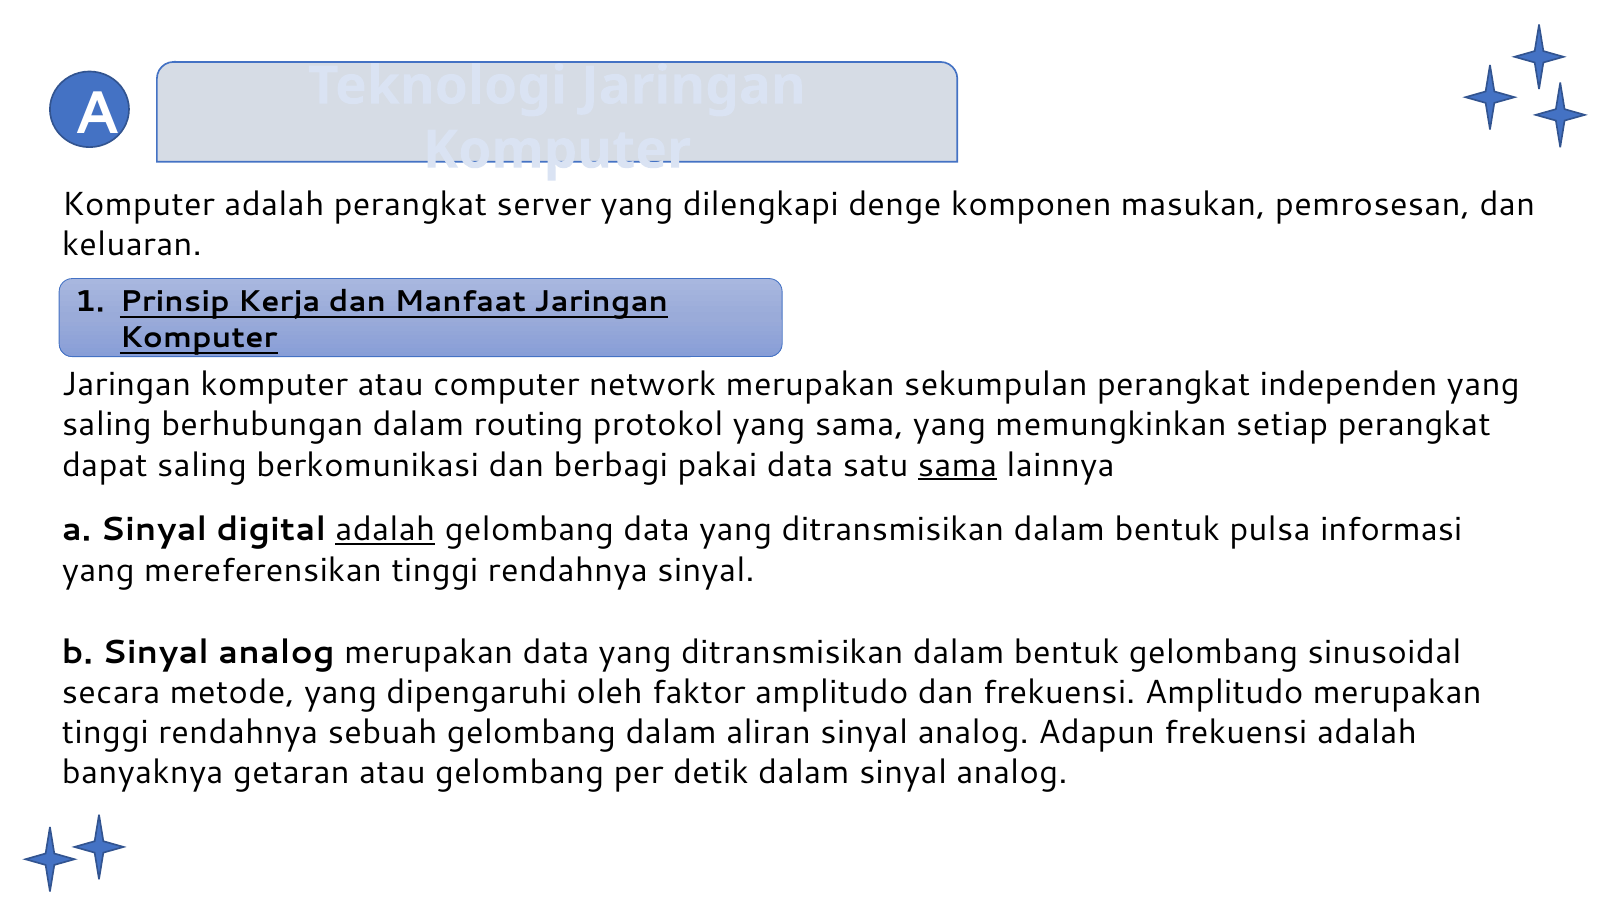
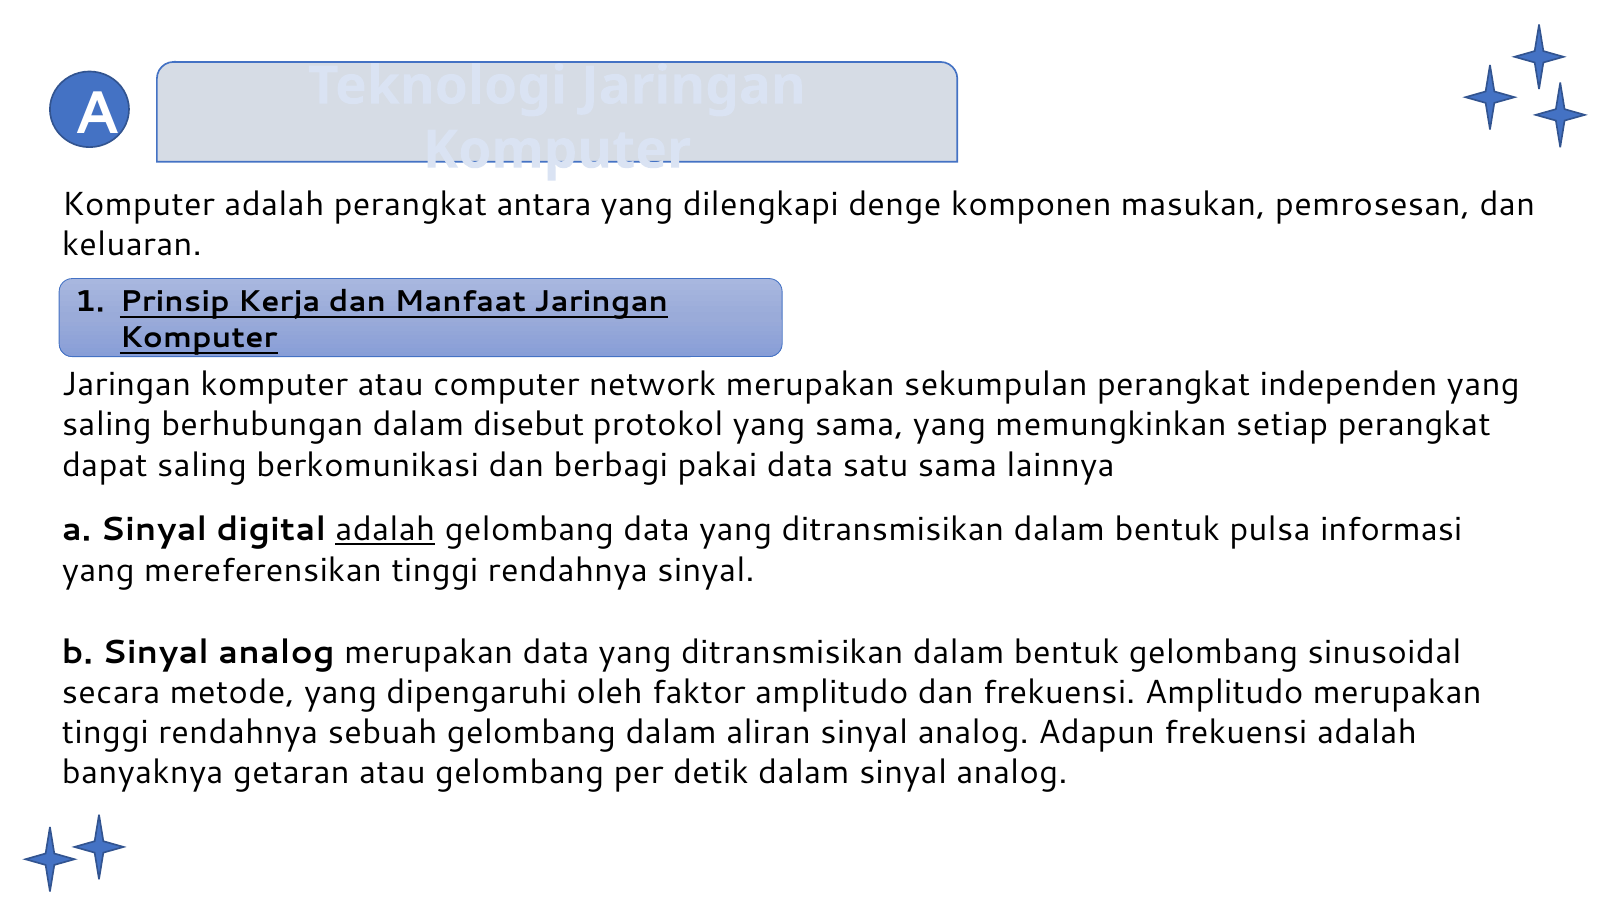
server: server -> antara (544, 205)
routing: routing -> disebut (529, 425)
sama underline: present -> none (957, 465)
